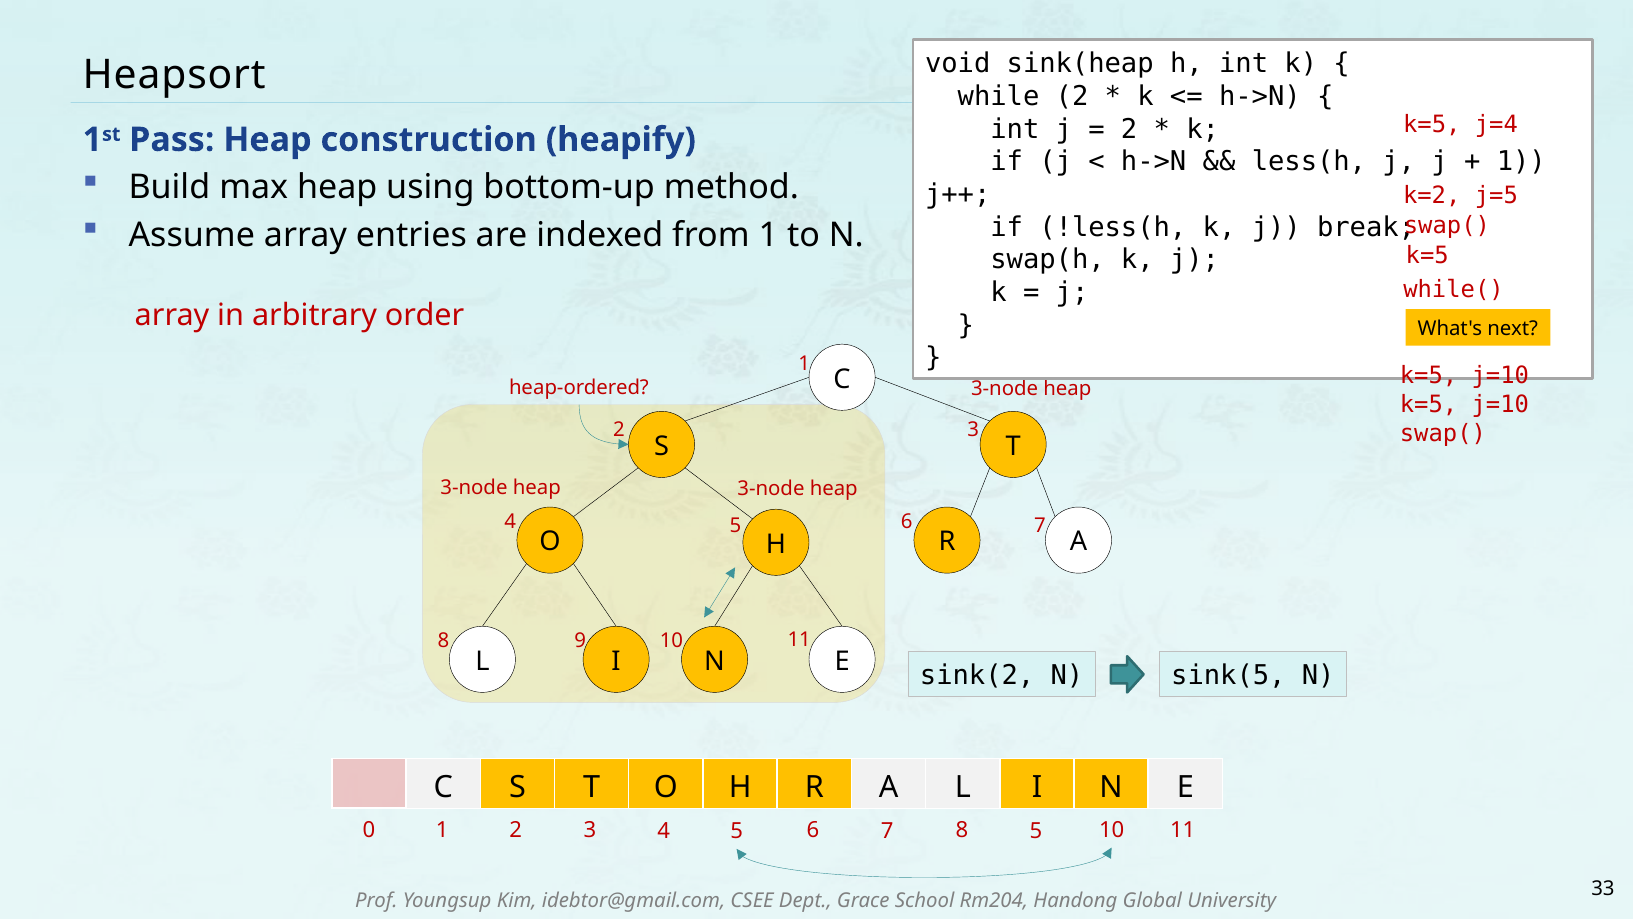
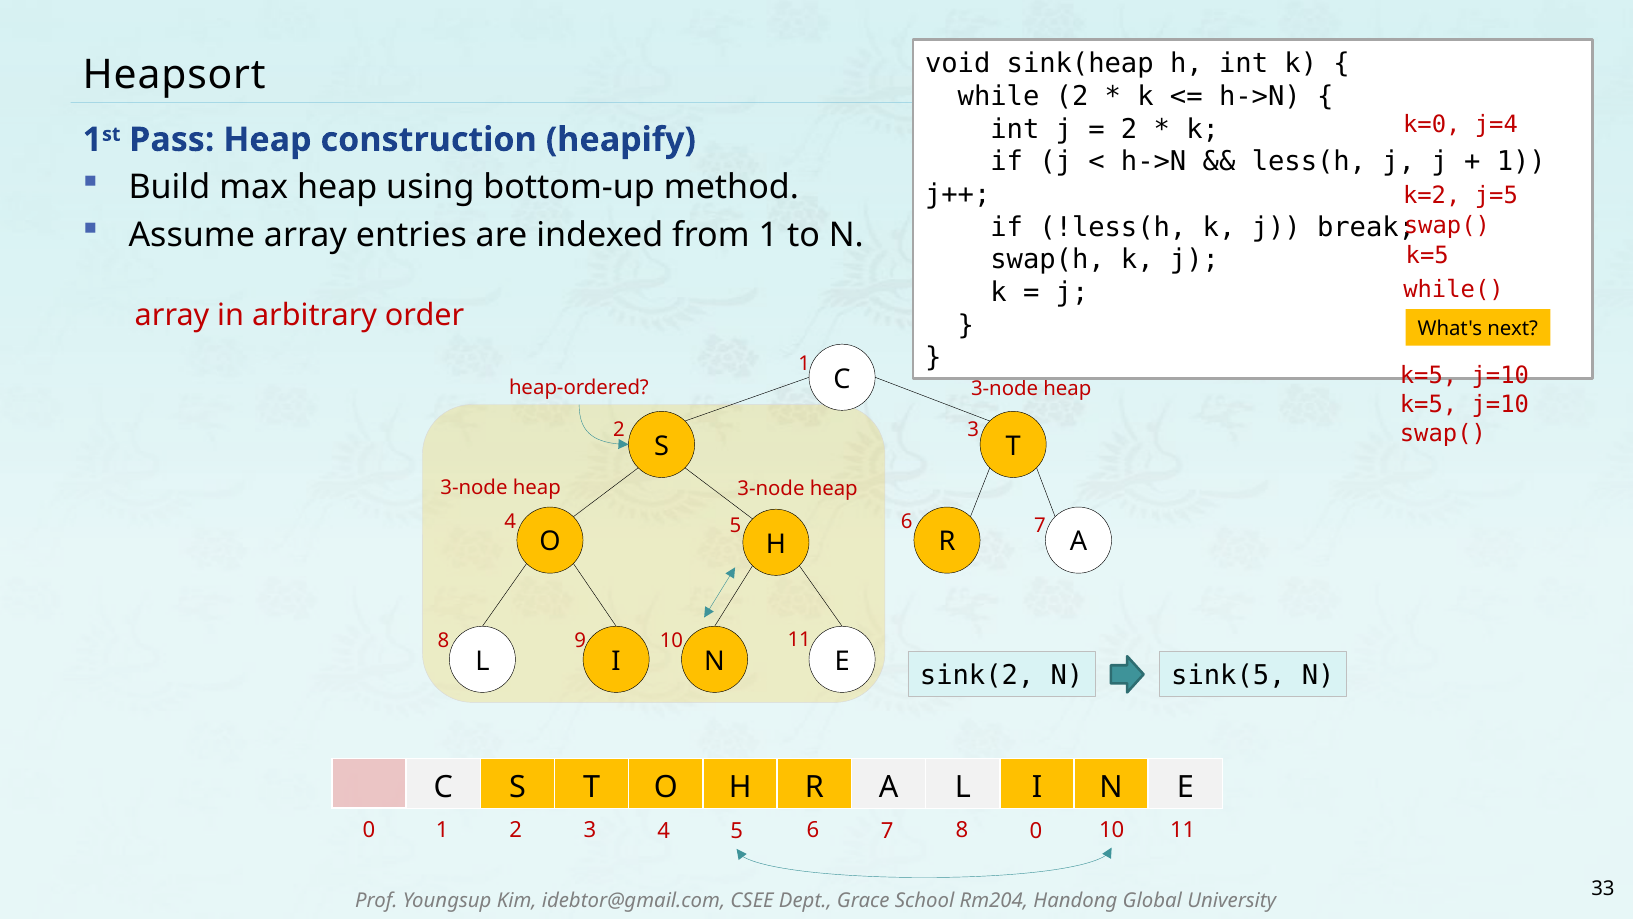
k=5: k=5 -> k=0 (1432, 124)
8 5: 5 -> 0 (1036, 830)
